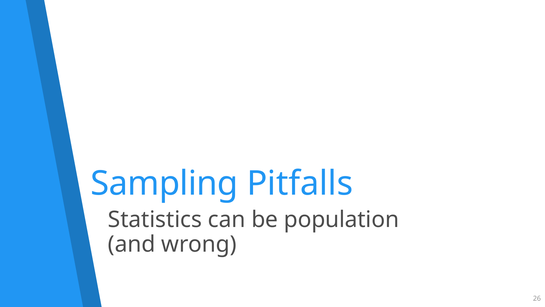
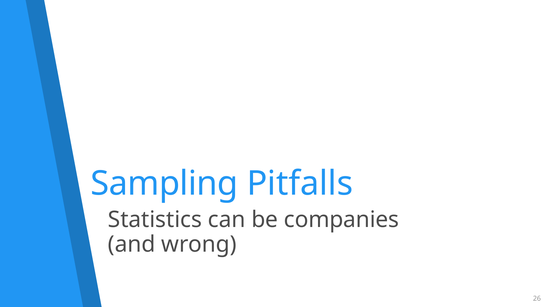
population: population -> companies (342, 219)
